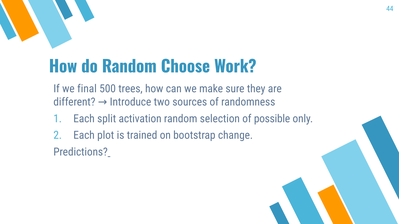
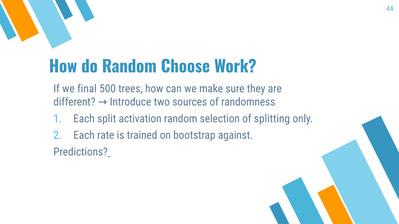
possible: possible -> splitting (272, 119)
plot: plot -> rate (106, 136)
change: change -> against (235, 136)
